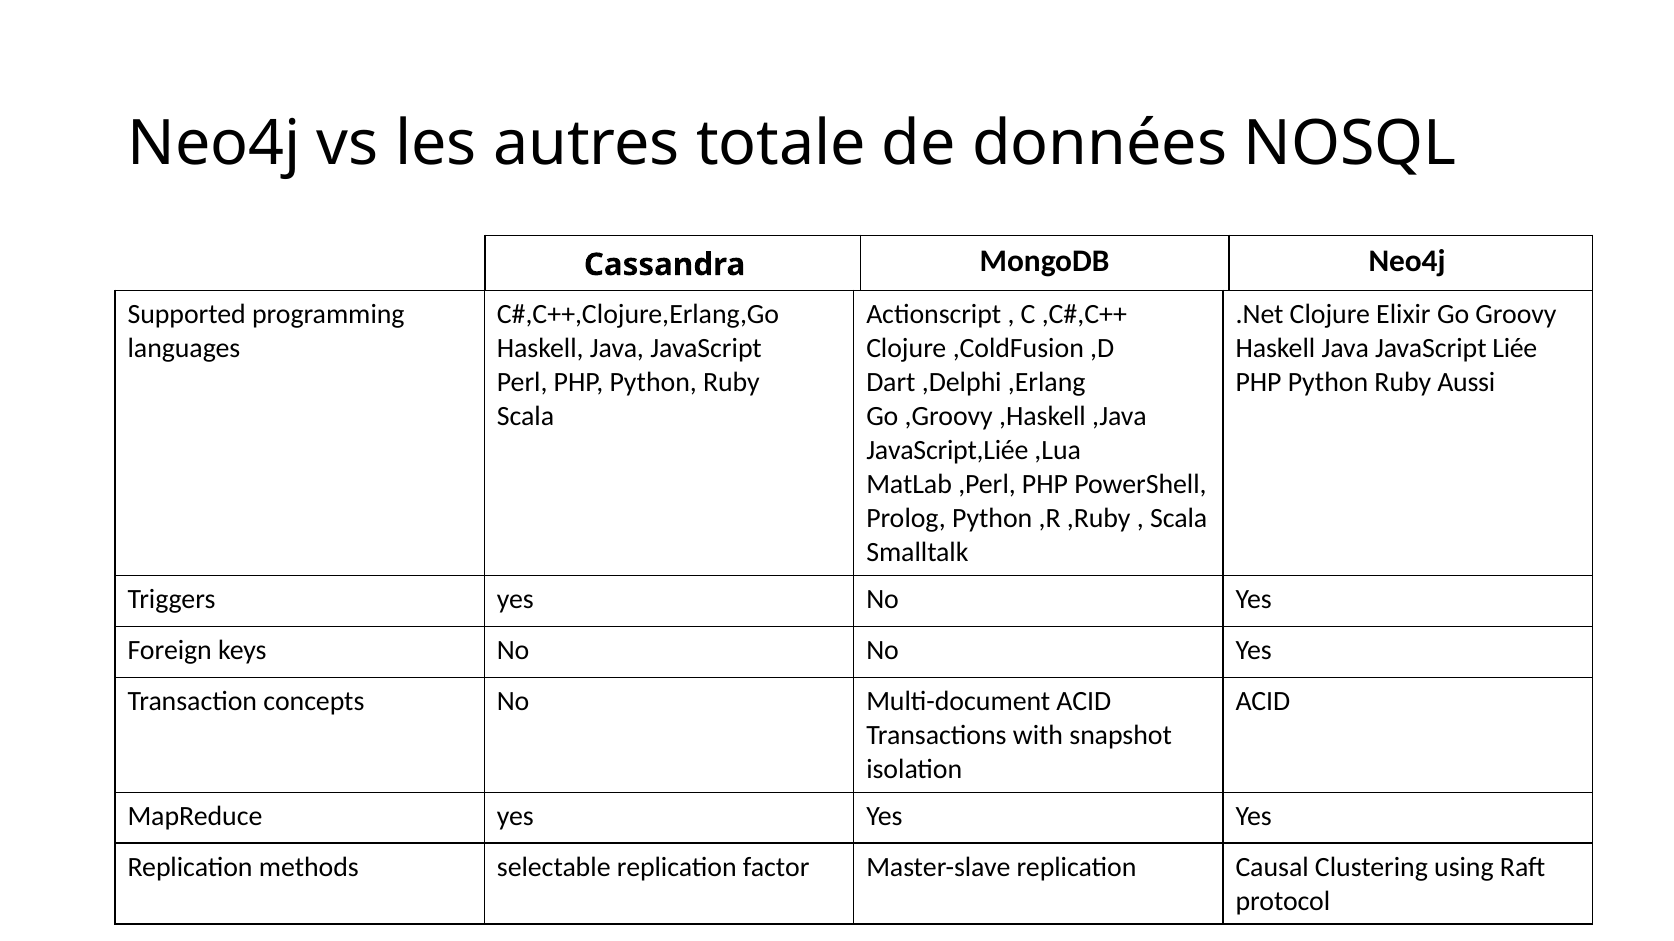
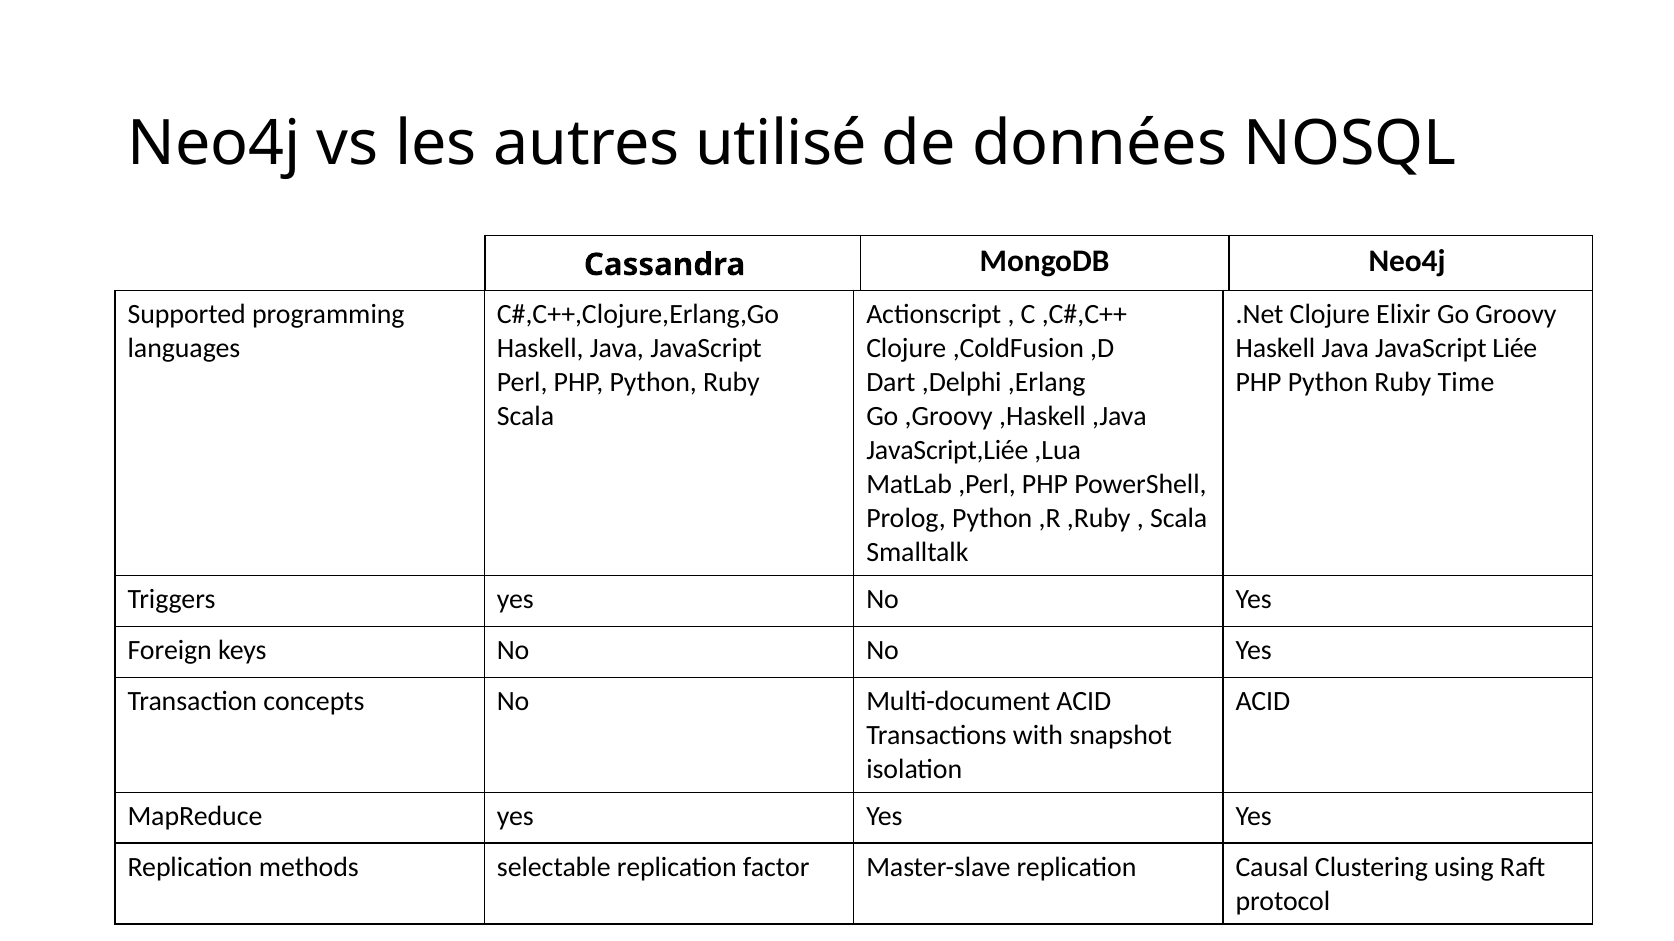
totale: totale -> utilisé (781, 143)
Aussi: Aussi -> Time (1466, 383)
